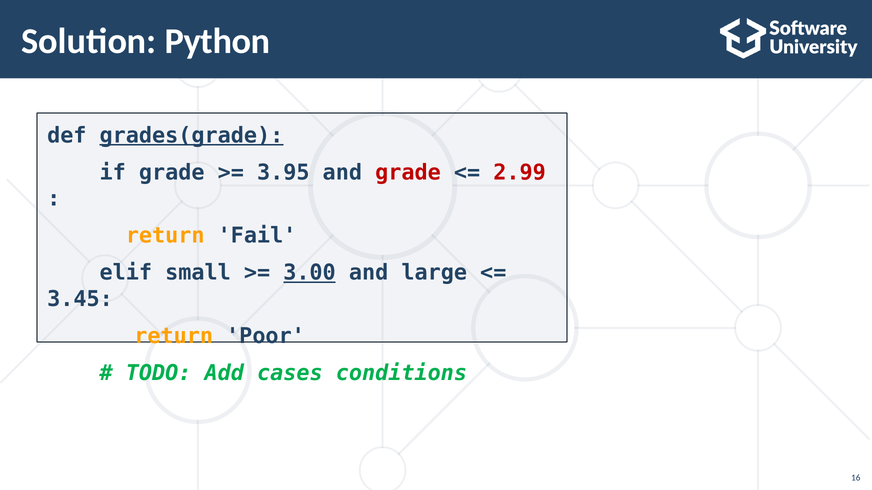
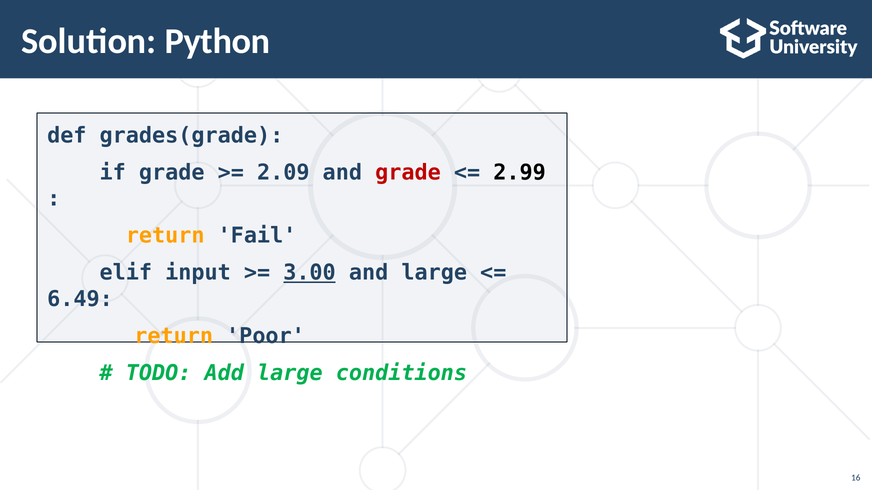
grades(grade underline: present -> none (191, 136)
3.95: 3.95 -> 2.09 (283, 173)
2.99 colour: red -> black (520, 173)
small: small -> input (198, 273)
3.45: 3.45 -> 6.49 (80, 299)
Add cases: cases -> large (290, 373)
